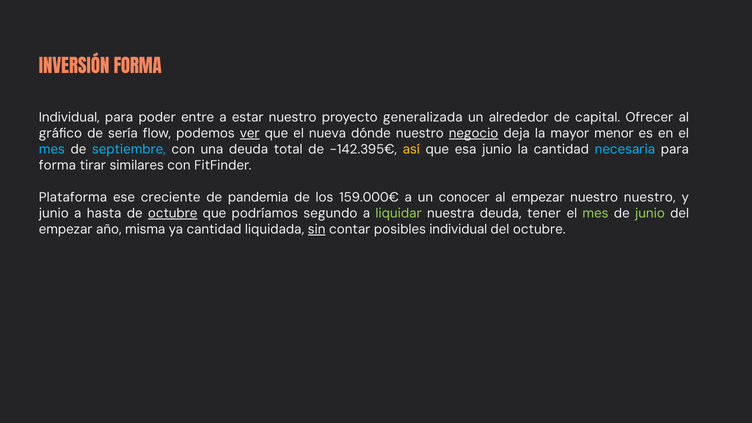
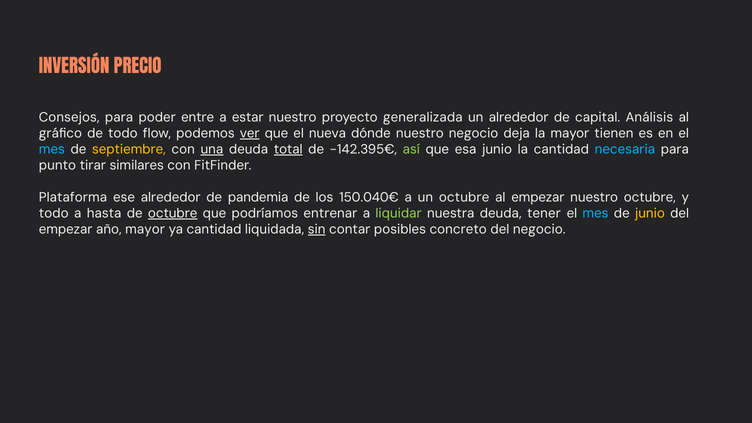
INVERSIÓN FORMA: FORMA -> PRECIO (138, 67)
Individual: Individual -> Consejos (69, 117)
Ofrecer: Ofrecer -> Análisis (649, 117)
de sería: sería -> todo (123, 133)
negocio underline: present -> none (474, 133)
menor: menor -> tienen (614, 133)
septiembre colour: light blue -> yellow (129, 149)
una underline: none -> present (212, 149)
total underline: none -> present (288, 149)
así colour: yellow -> light green (411, 149)
forma: forma -> punto (57, 165)
ese creciente: creciente -> alrededor (171, 197)
159.000€: 159.000€ -> 150.040€ (369, 197)
un conocer: conocer -> octubre (464, 197)
nuestro nuestro: nuestro -> octubre (650, 197)
junio: junio -> todo (54, 213)
segundo: segundo -> entrenar (330, 213)
mes colour: light green -> light blue (595, 213)
junio colour: light green -> yellow (650, 213)
año misma: misma -> mayor (145, 229)
posibles individual: individual -> concreto (458, 229)
del octubre: octubre -> negocio (539, 229)
